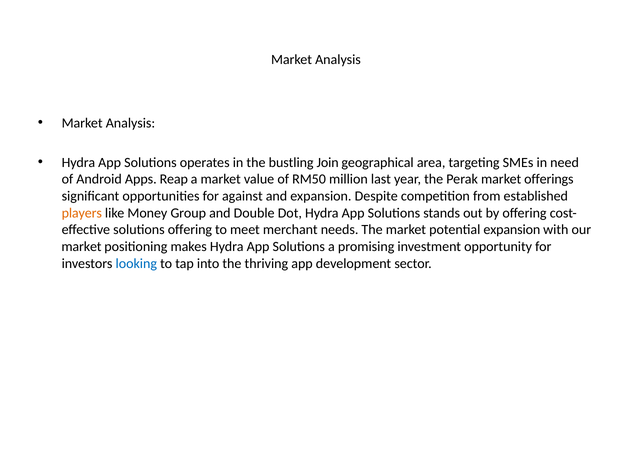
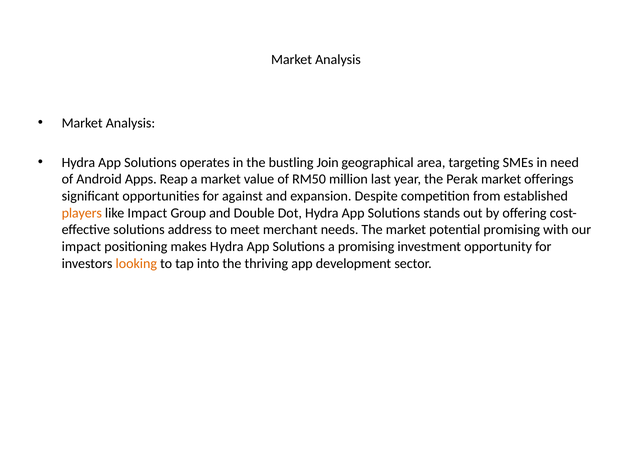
like Money: Money -> Impact (147, 213)
solutions offering: offering -> address (190, 230)
potential expansion: expansion -> promising (512, 230)
market: market -> impact (81, 247)
looking colour: blue -> orange (136, 264)
